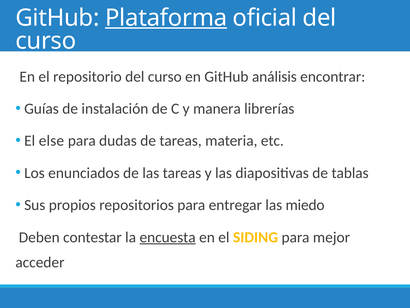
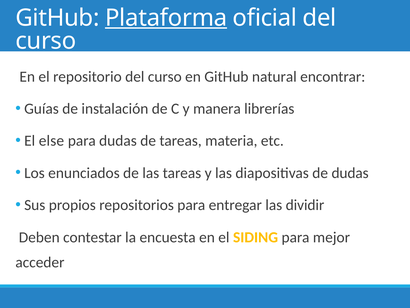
análisis: análisis -> natural (274, 77)
de tablas: tablas -> dudas (350, 173)
miedo: miedo -> dividir (305, 205)
encuesta underline: present -> none (168, 237)
